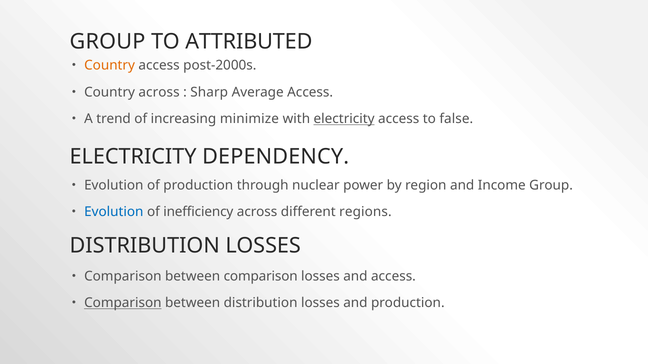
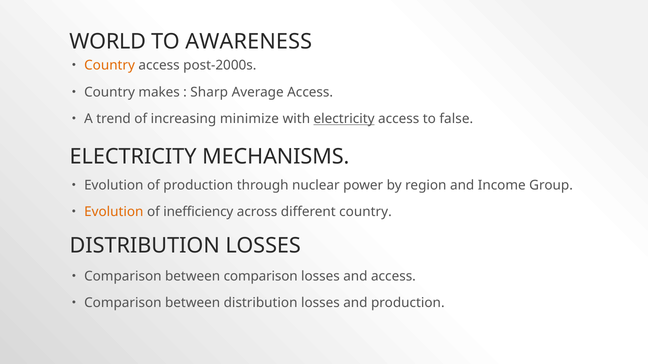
GROUP: GROUP -> WORLD (108, 41)
ATTRIBUTED: ATTRIBUTED -> AWARENESS (249, 41)
Country across: across -> makes (159, 92)
DEPENDENCY: DEPENDENCY -> MECHANISMS (276, 157)
Evolution colour: blue -> orange (114, 212)
different regions: regions -> country (365, 212)
Comparison underline: present -> none (123, 303)
